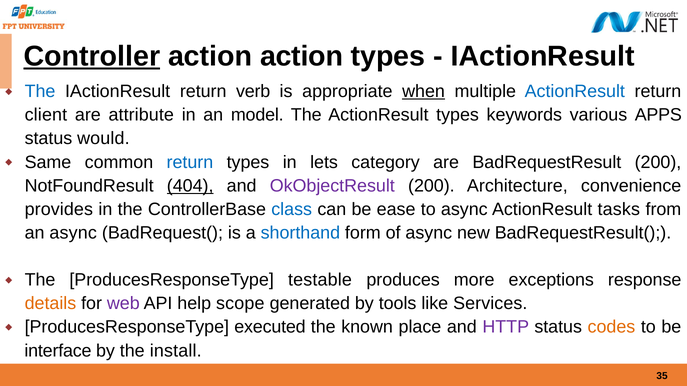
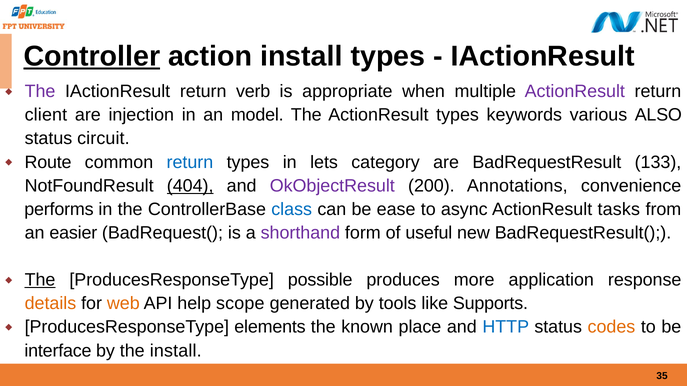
action action: action -> install (301, 56)
The colour: blue -> purple (40, 92)
when underline: present -> none (424, 92)
ActionResult colour: blue -> purple (575, 92)
attribute: attribute -> injection (141, 115)
APPS: APPS -> ALSO (658, 115)
would: would -> circuit (103, 139)
Same: Same -> Route (48, 162)
BadRequestResult 200: 200 -> 133 (658, 162)
Architecture: Architecture -> Annotations (517, 186)
provides: provides -> performs (59, 210)
an async: async -> easier (73, 233)
shorthand colour: blue -> purple (300, 233)
of async: async -> useful (429, 233)
The underline: none -> present (40, 280)
testable: testable -> possible (320, 280)
exceptions: exceptions -> application (551, 280)
web colour: purple -> orange (123, 304)
Services: Services -> Supports (490, 304)
executed: executed -> elements (270, 327)
HTTP colour: purple -> blue (506, 327)
